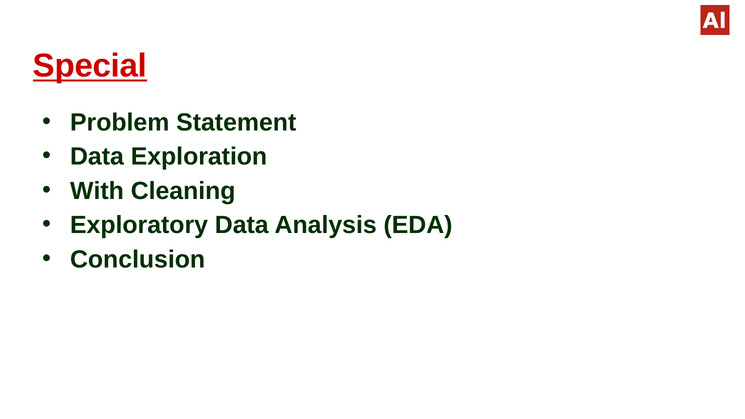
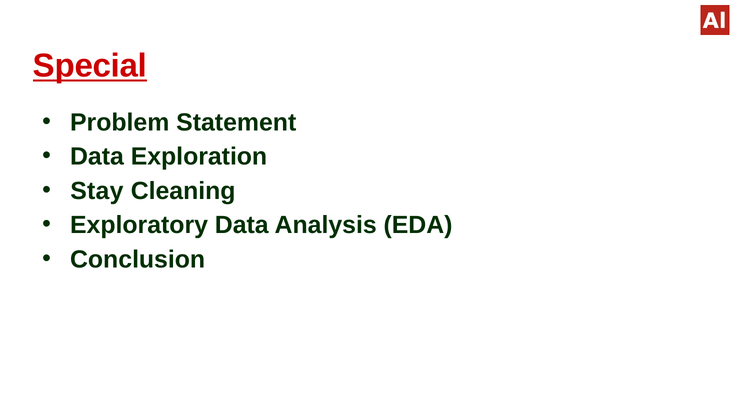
With: With -> Stay (97, 191)
